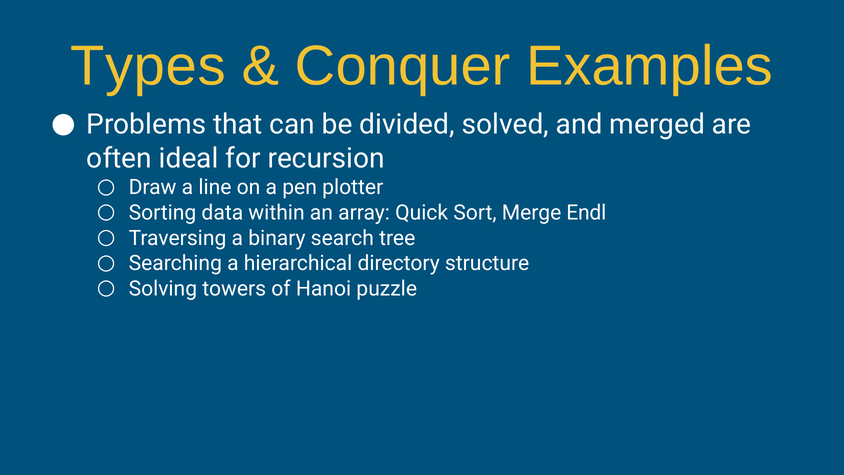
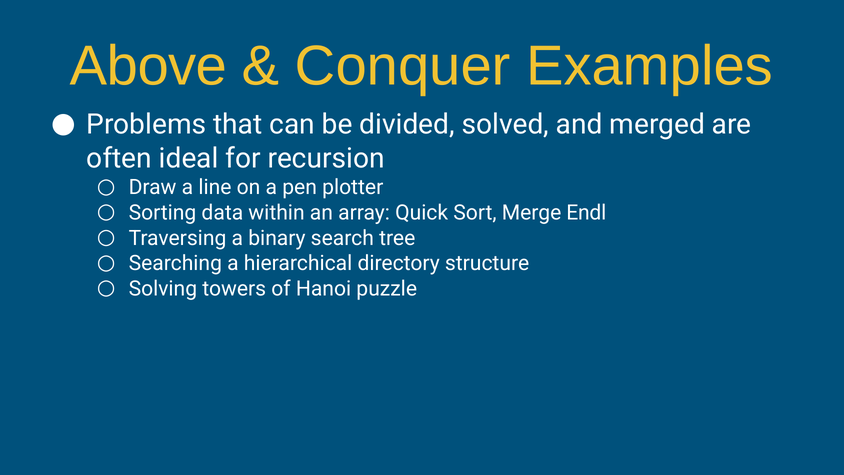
Types: Types -> Above (149, 66)
